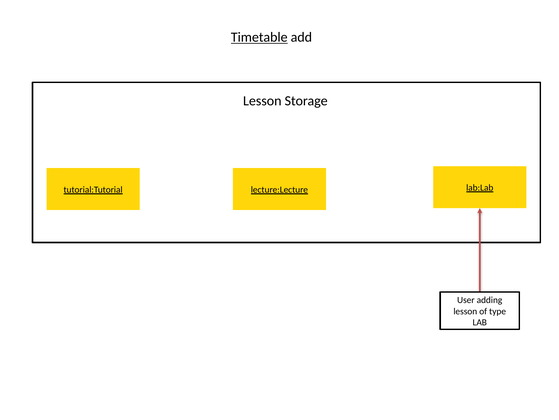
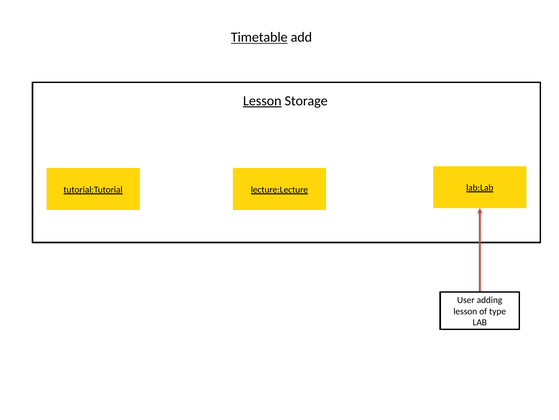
Lesson underline: none -> present (262, 101)
